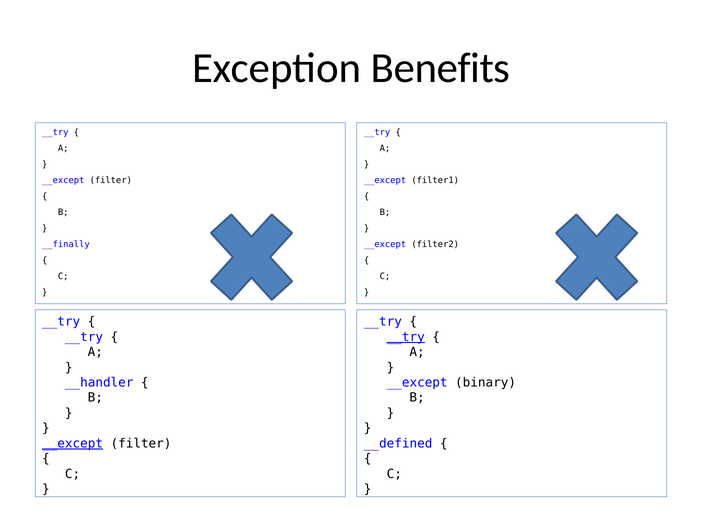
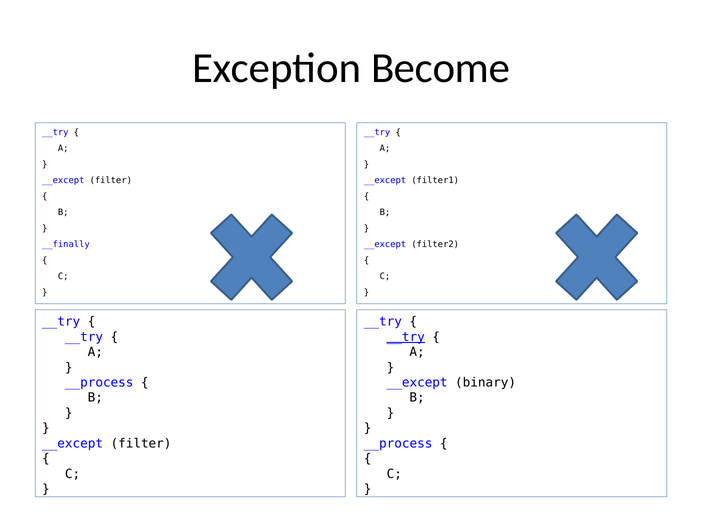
Benefits: Benefits -> Become (441, 68)
__handler: __handler -> __process (99, 383)
__except underline: present -> none (73, 444)
__defined: __defined -> __process (398, 444)
